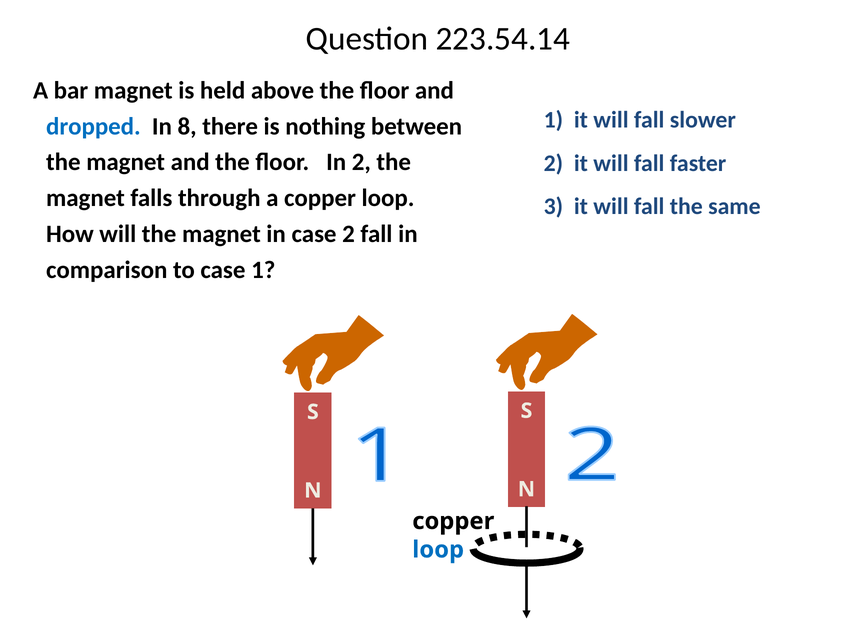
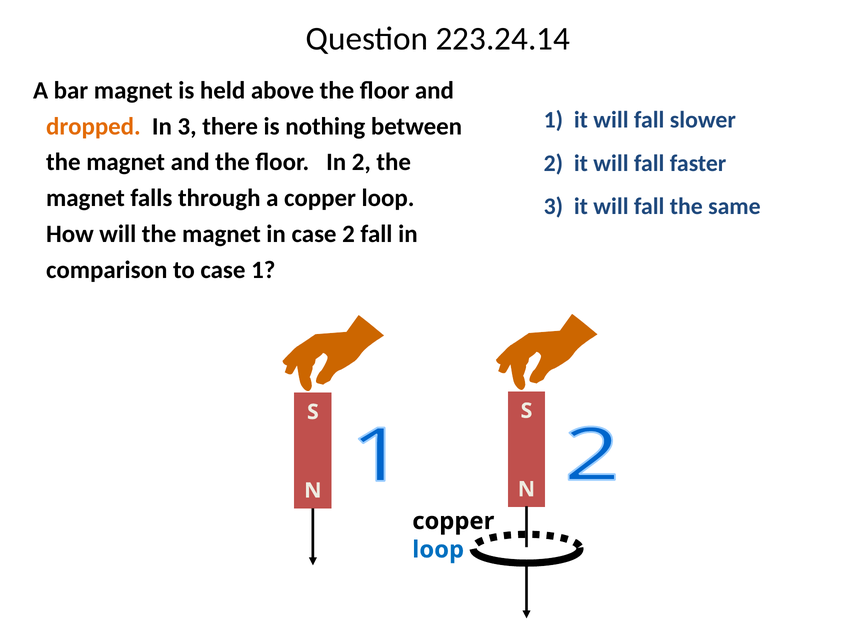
223.54.14: 223.54.14 -> 223.24.14 (503, 39)
dropped colour: blue -> orange (93, 126)
In 8: 8 -> 3 (187, 126)
